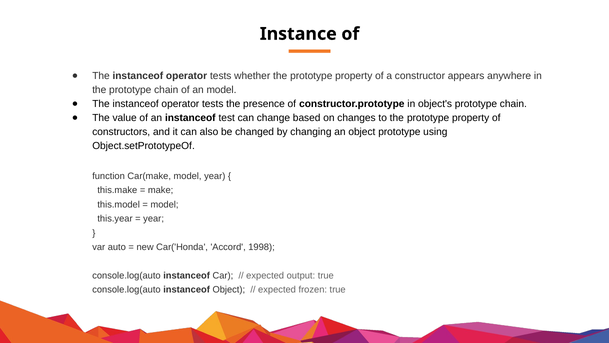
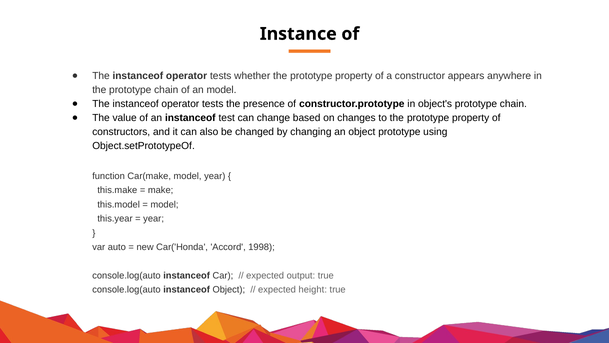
frozen: frozen -> height (313, 290)
